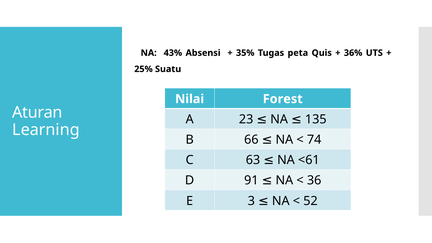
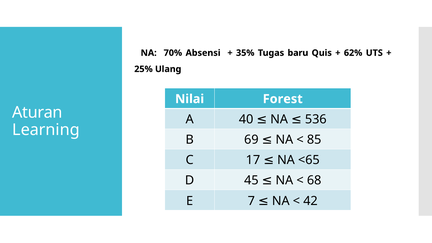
43%: 43% -> 70% (173, 53)
peta: peta -> baru (298, 53)
36%: 36% -> 62% (353, 53)
Suatu: Suatu -> Ulang (168, 69)
23: 23 -> 40 (246, 119)
135: 135 -> 536 (316, 119)
66: 66 -> 69 (251, 140)
74: 74 -> 85 (314, 140)
63: 63 -> 17 (253, 160)
<61: <61 -> <65 (309, 160)
91: 91 -> 45 (251, 180)
36: 36 -> 68 (314, 180)
3: 3 -> 7 (251, 201)
52: 52 -> 42 (310, 201)
